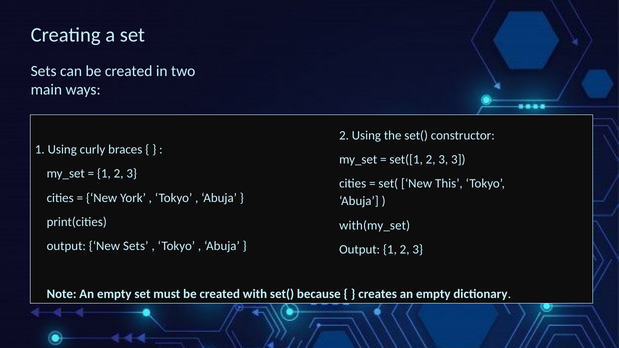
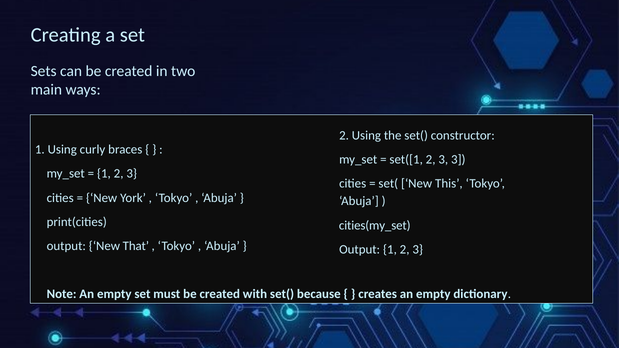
with(my_set: with(my_set -> cities(my_set (375, 225)
New Sets: Sets -> That (136, 246)
